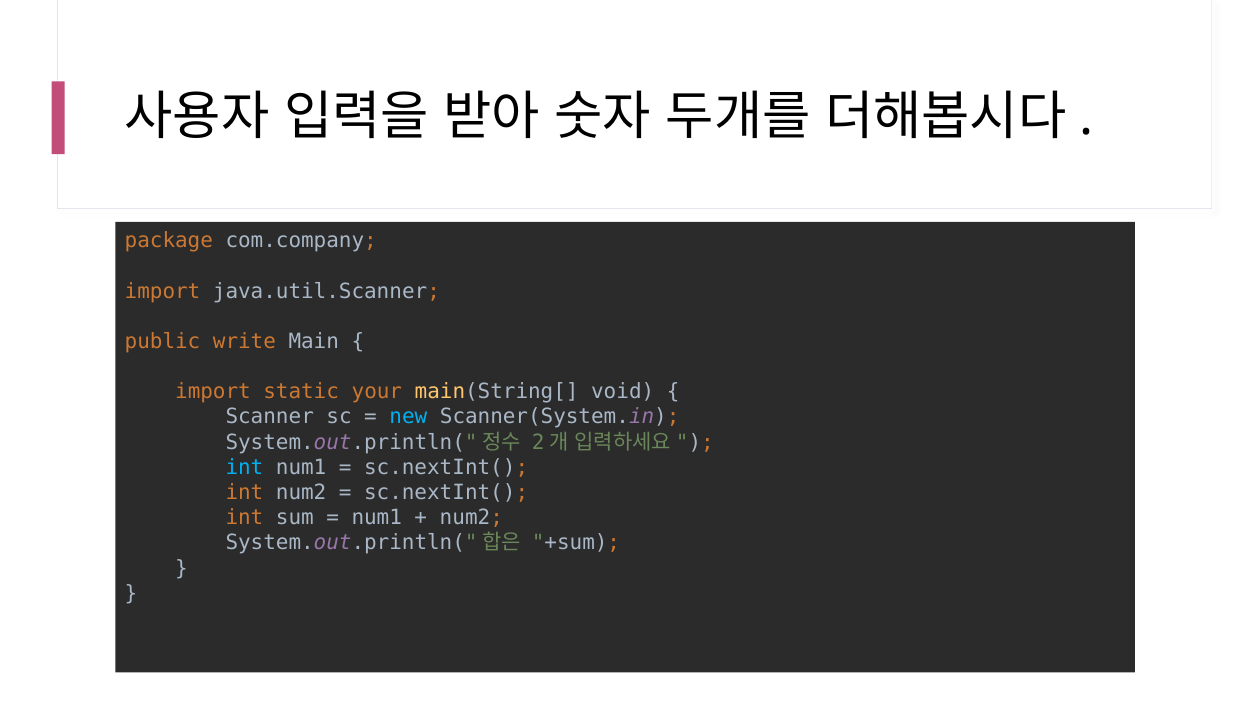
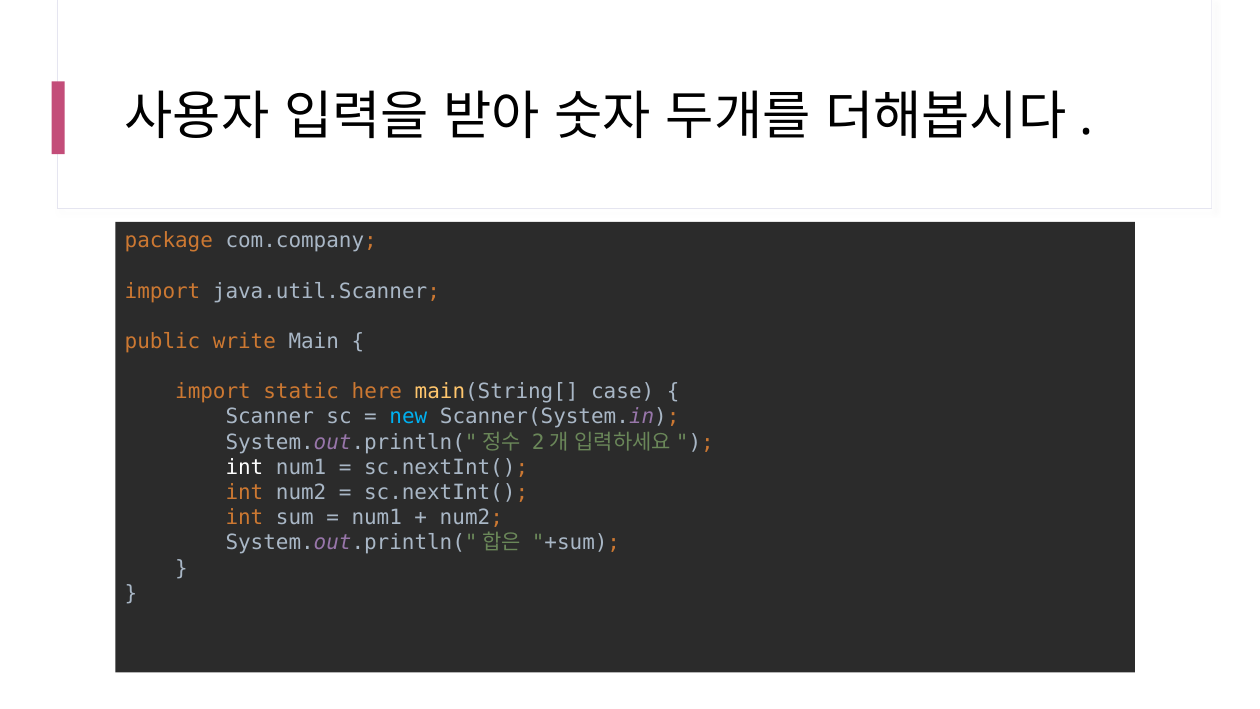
your: your -> here (377, 392)
void: void -> case (623, 392)
int colour: light blue -> white (244, 467)
